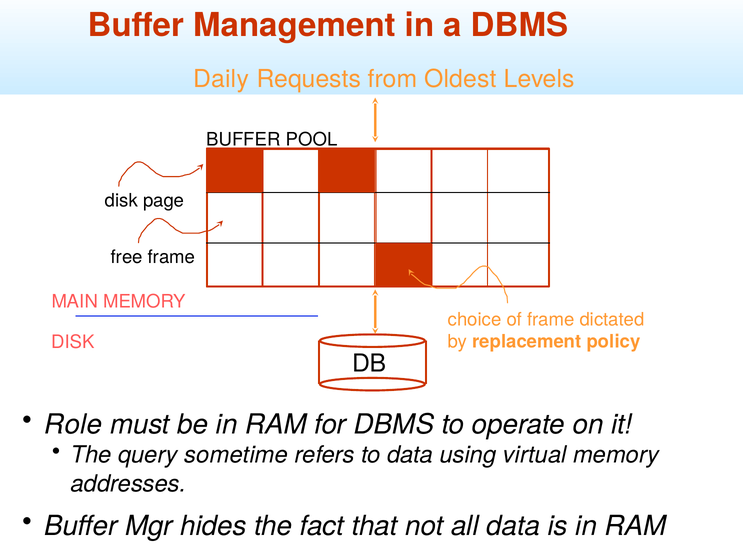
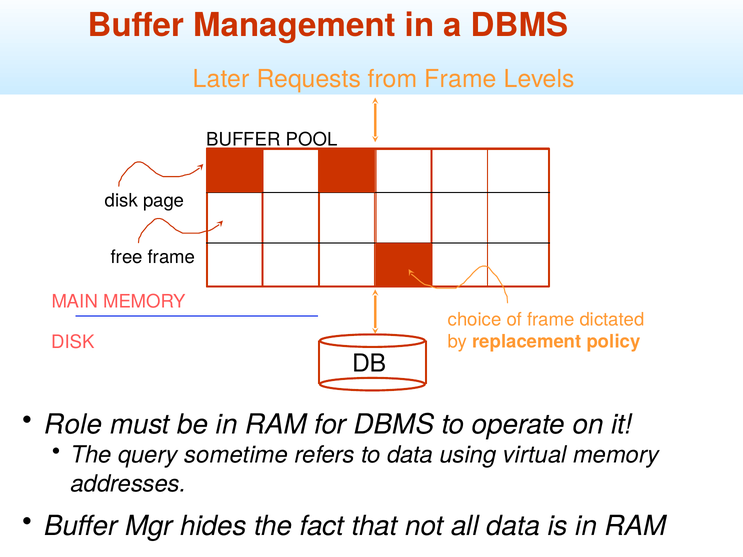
Daily: Daily -> Later (221, 79)
from Oldest: Oldest -> Frame (460, 79)
